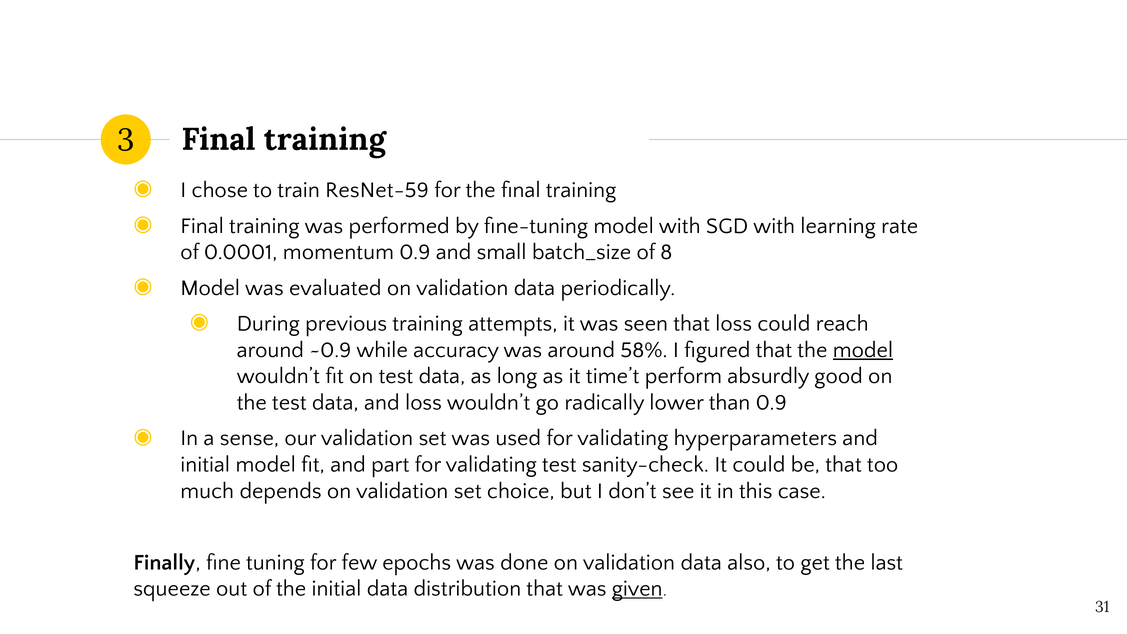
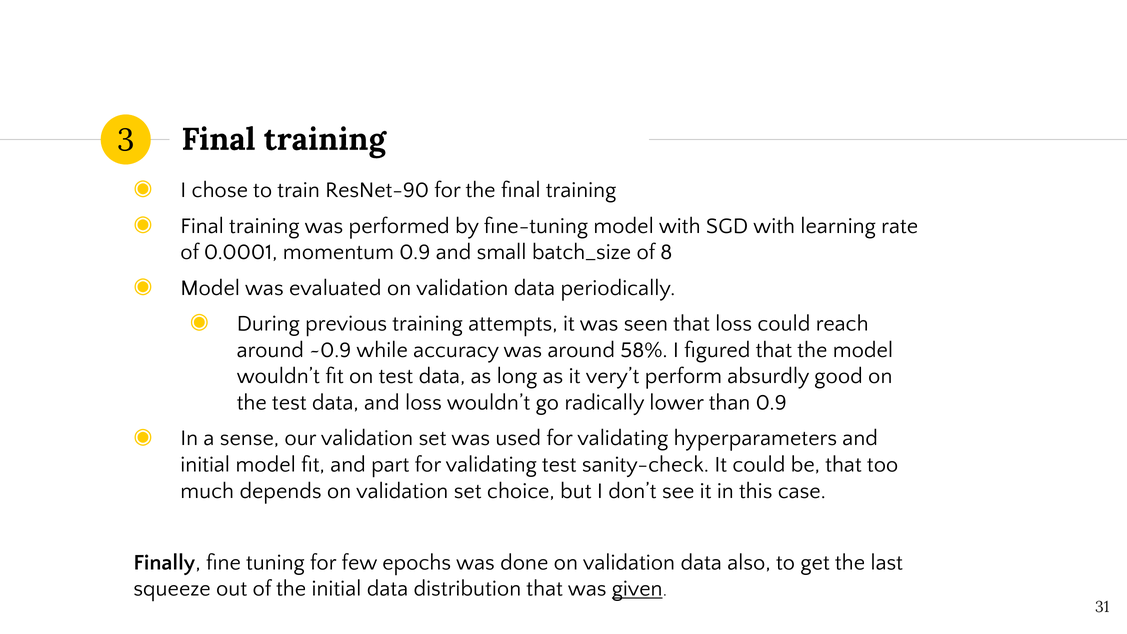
ResNet-59: ResNet-59 -> ResNet-90 (377, 190)
model underline: present -> none (863, 350)
time’t: time’t -> very’t (613, 376)
